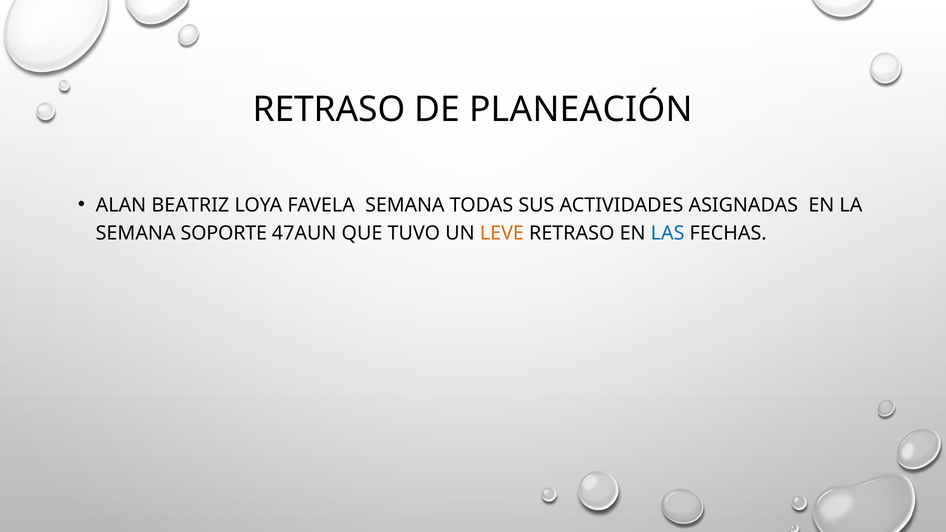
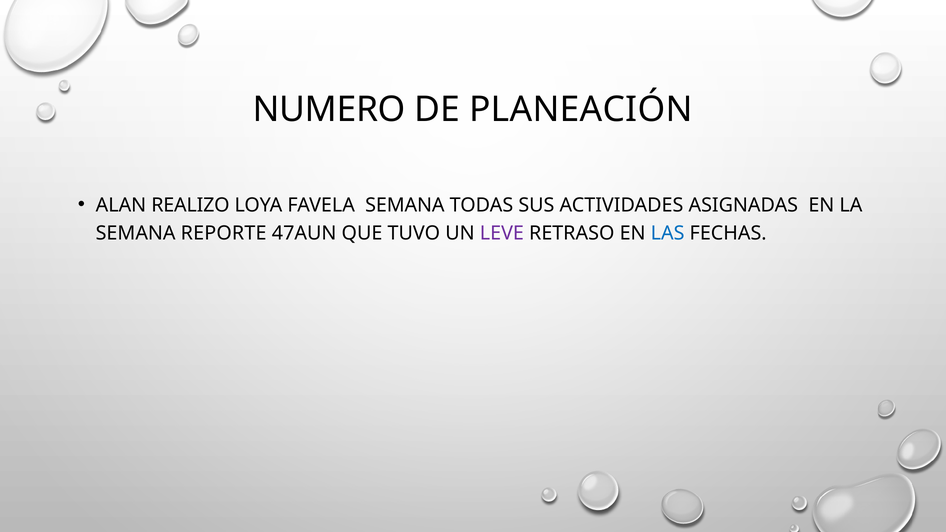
RETRASO: RETRASO -> NUMERO (329, 110)
BEATRIZ: BEATRIZ -> REALIZO (190, 205)
SOPORTE: SOPORTE -> REPORTE (224, 234)
LEVE colour: orange -> purple (502, 234)
